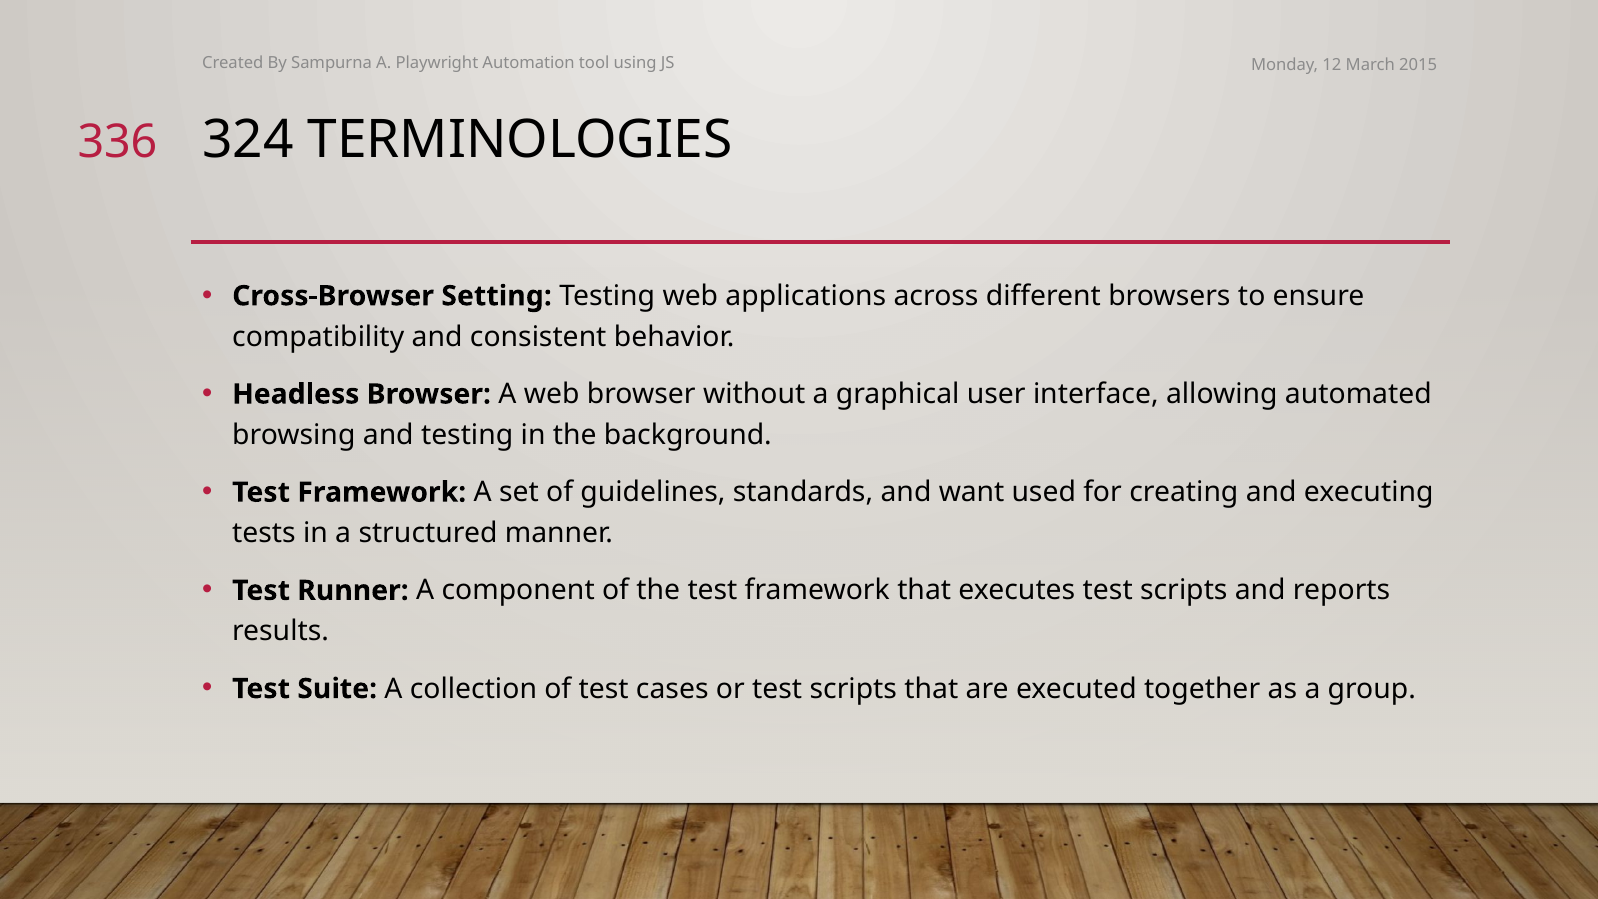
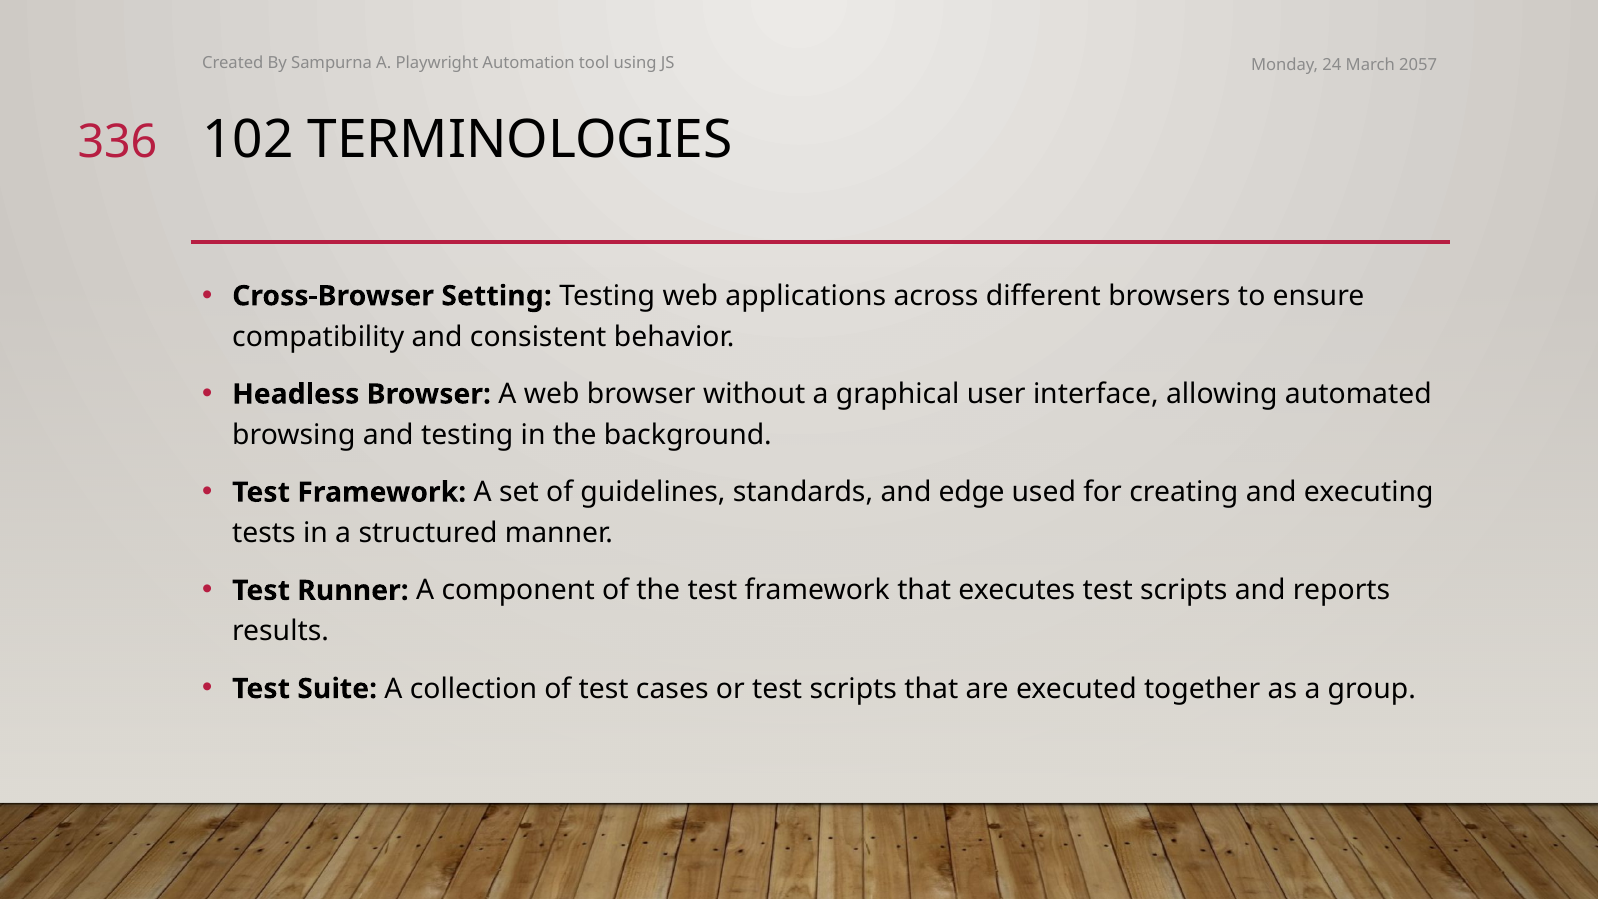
12: 12 -> 24 (1332, 65)
2015: 2015 -> 2057 (1418, 65)
324: 324 -> 102 (248, 140)
want: want -> edge (972, 492)
